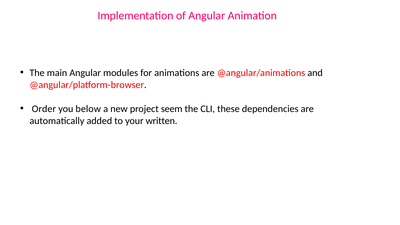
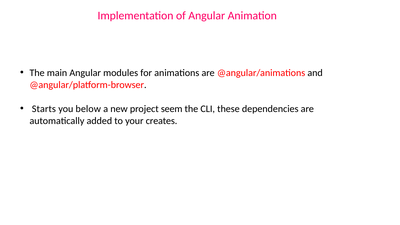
Order: Order -> Starts (44, 109)
written: written -> creates (162, 121)
